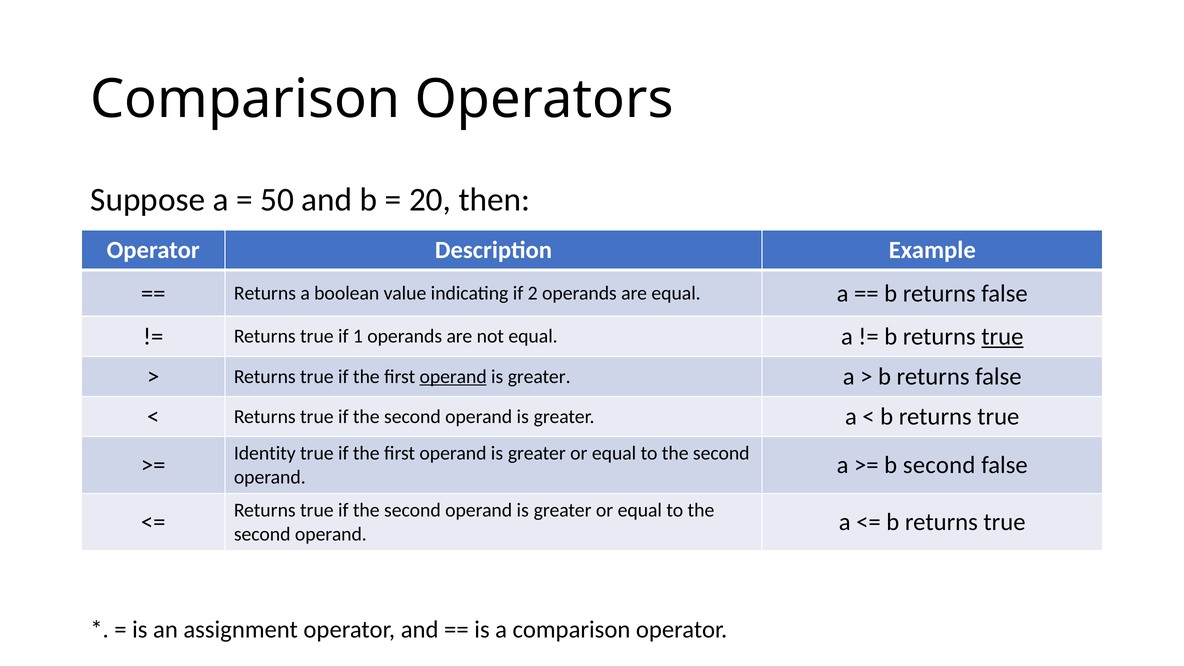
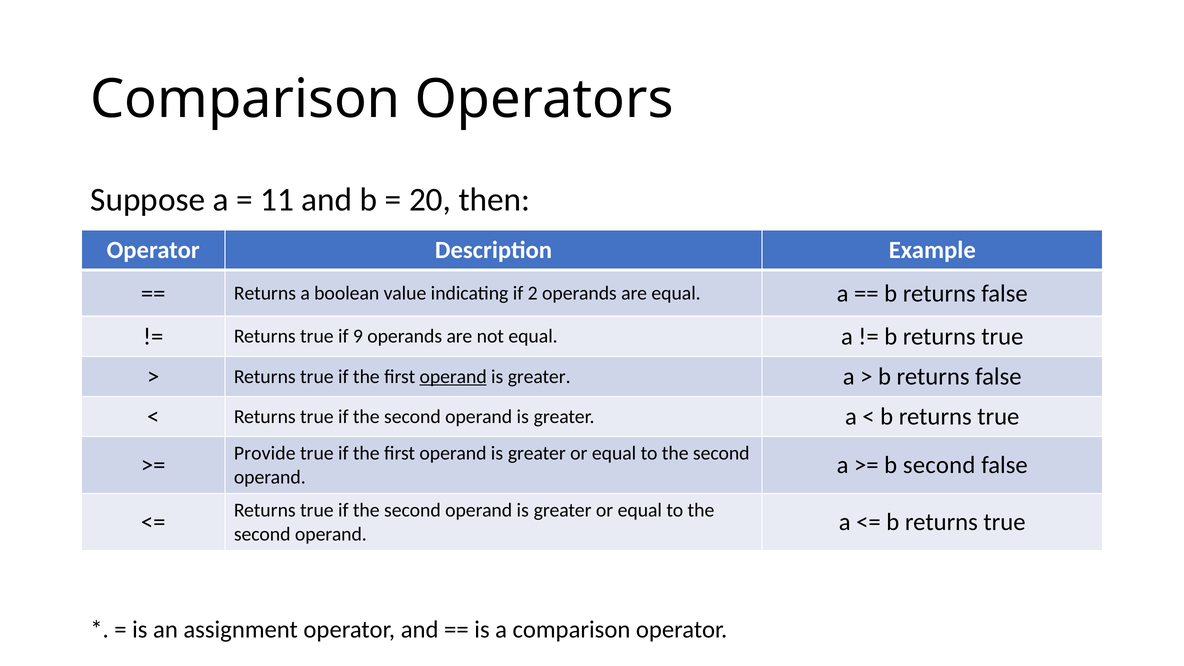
50: 50 -> 11 (277, 200)
1: 1 -> 9 (358, 336)
true underline: present -> none (1002, 337)
Identity: Identity -> Provide (265, 453)
